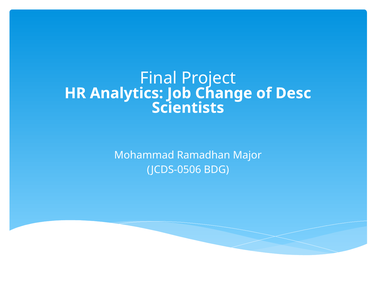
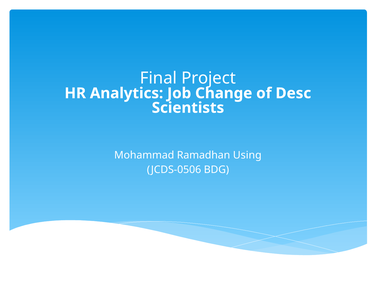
Major: Major -> Using (247, 155)
